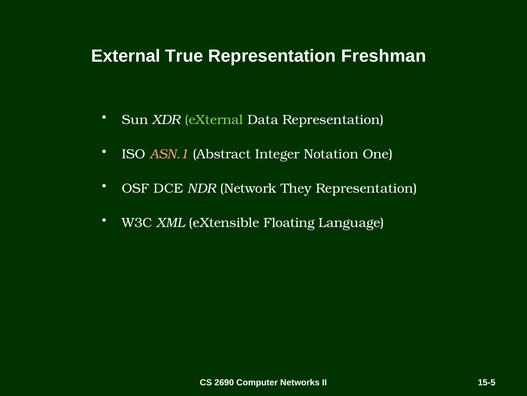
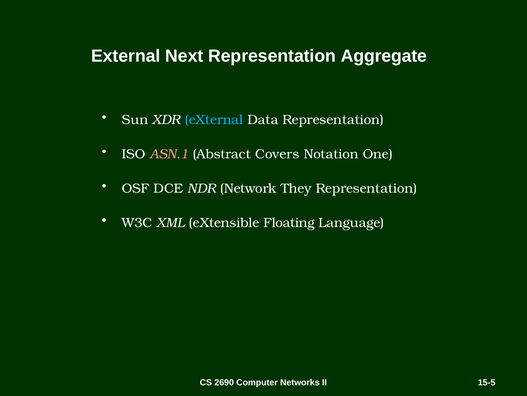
True: True -> Next (184, 56)
Freshman: Freshman -> Aggregate (384, 56)
eXternal colour: light green -> light blue (214, 119)
Integer: Integer -> Covers (277, 154)
